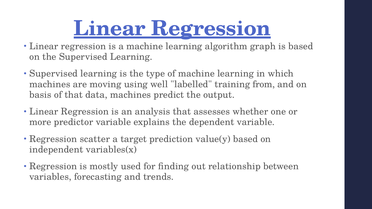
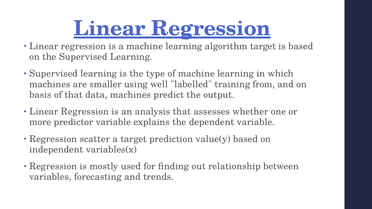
algorithm graph: graph -> target (263, 46)
moving: moving -> smaller (106, 84)
